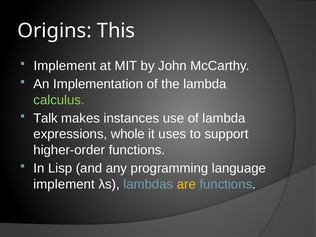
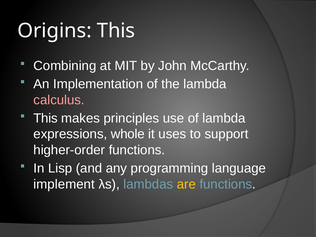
Implement: Implement -> Combining (65, 66)
calculus colour: light green -> pink (59, 100)
Talk: Talk -> This (46, 118)
instances: instances -> principles (131, 118)
